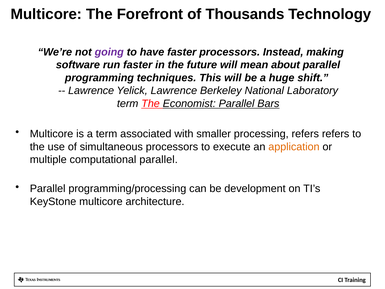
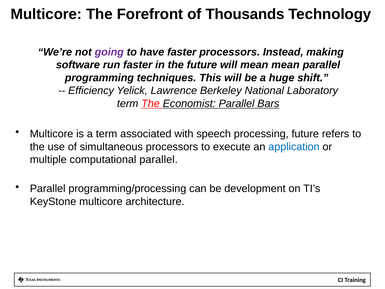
mean about: about -> mean (285, 65)
Lawrence: Lawrence -> Efficiency (91, 91)
smaller: smaller -> speech (214, 134)
processing refers: refers -> future (305, 134)
application colour: orange -> blue (294, 147)
